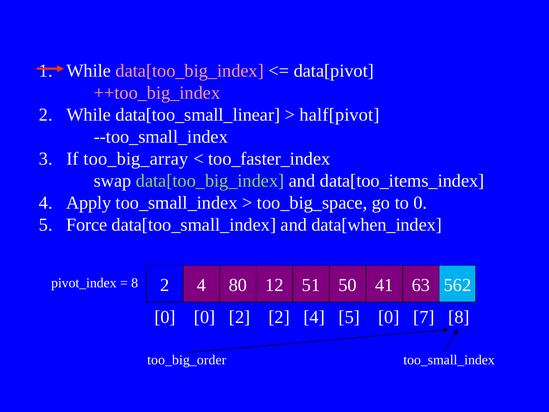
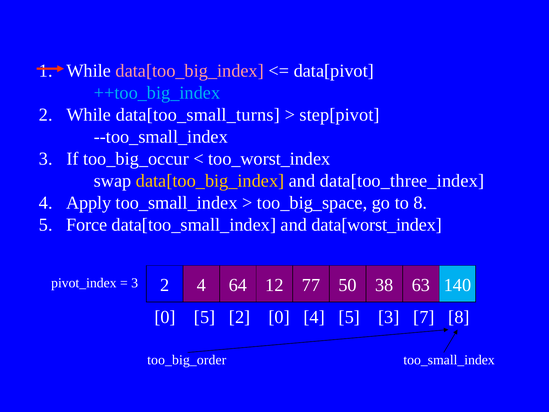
++too_big_index colour: pink -> light blue (157, 93)
data[too_small_linear: data[too_small_linear -> data[too_small_turns (198, 115)
half[pivot: half[pivot -> step[pivot (340, 115)
too_big_array: too_big_array -> too_big_occur (136, 159)
too_faster_index: too_faster_index -> too_worst_index (269, 159)
data[too_big_index colour: light green -> yellow (210, 181)
data[too_items_index: data[too_items_index -> data[too_three_index (402, 181)
to 0: 0 -> 8 (420, 203)
data[when_index: data[when_index -> data[worst_index (377, 225)
8: 8 -> 3 (135, 283)
80: 80 -> 64 (238, 285)
51: 51 -> 77 (311, 285)
41: 41 -> 38 (384, 285)
562: 562 -> 140 (457, 285)
0 0: 0 -> 5 (205, 317)
2 2: 2 -> 0 (279, 317)
5 0: 0 -> 3 (389, 317)
